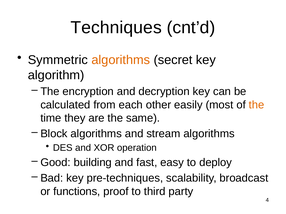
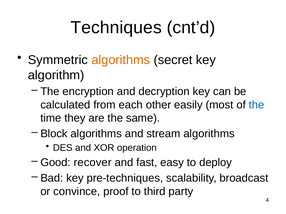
the colour: orange -> blue (256, 105)
building: building -> recover (93, 163)
functions: functions -> convince (77, 192)
